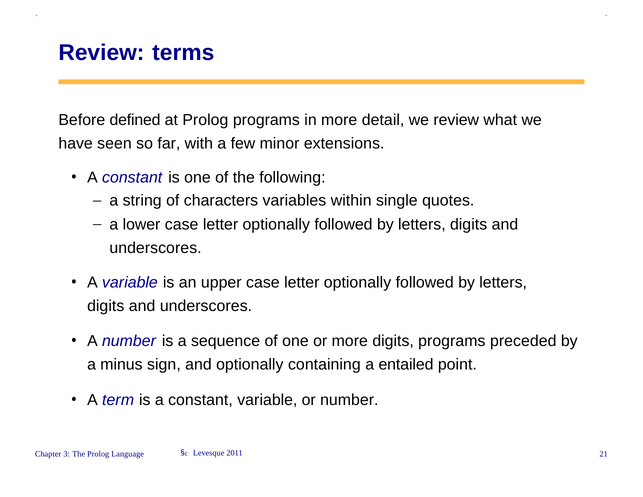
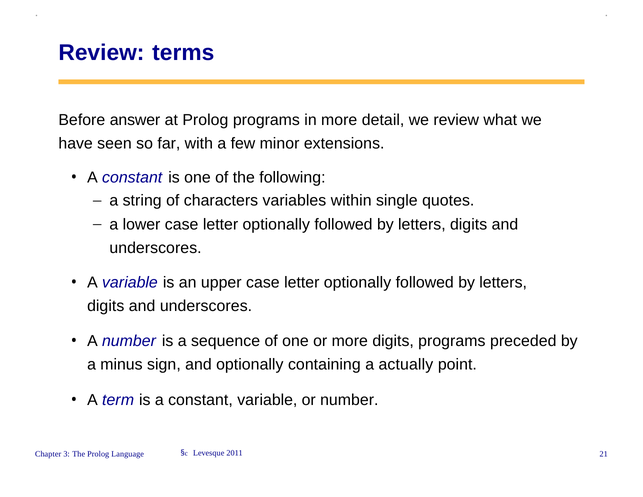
defined: defined -> answer (135, 120)
entailed: entailed -> actually (406, 364)
